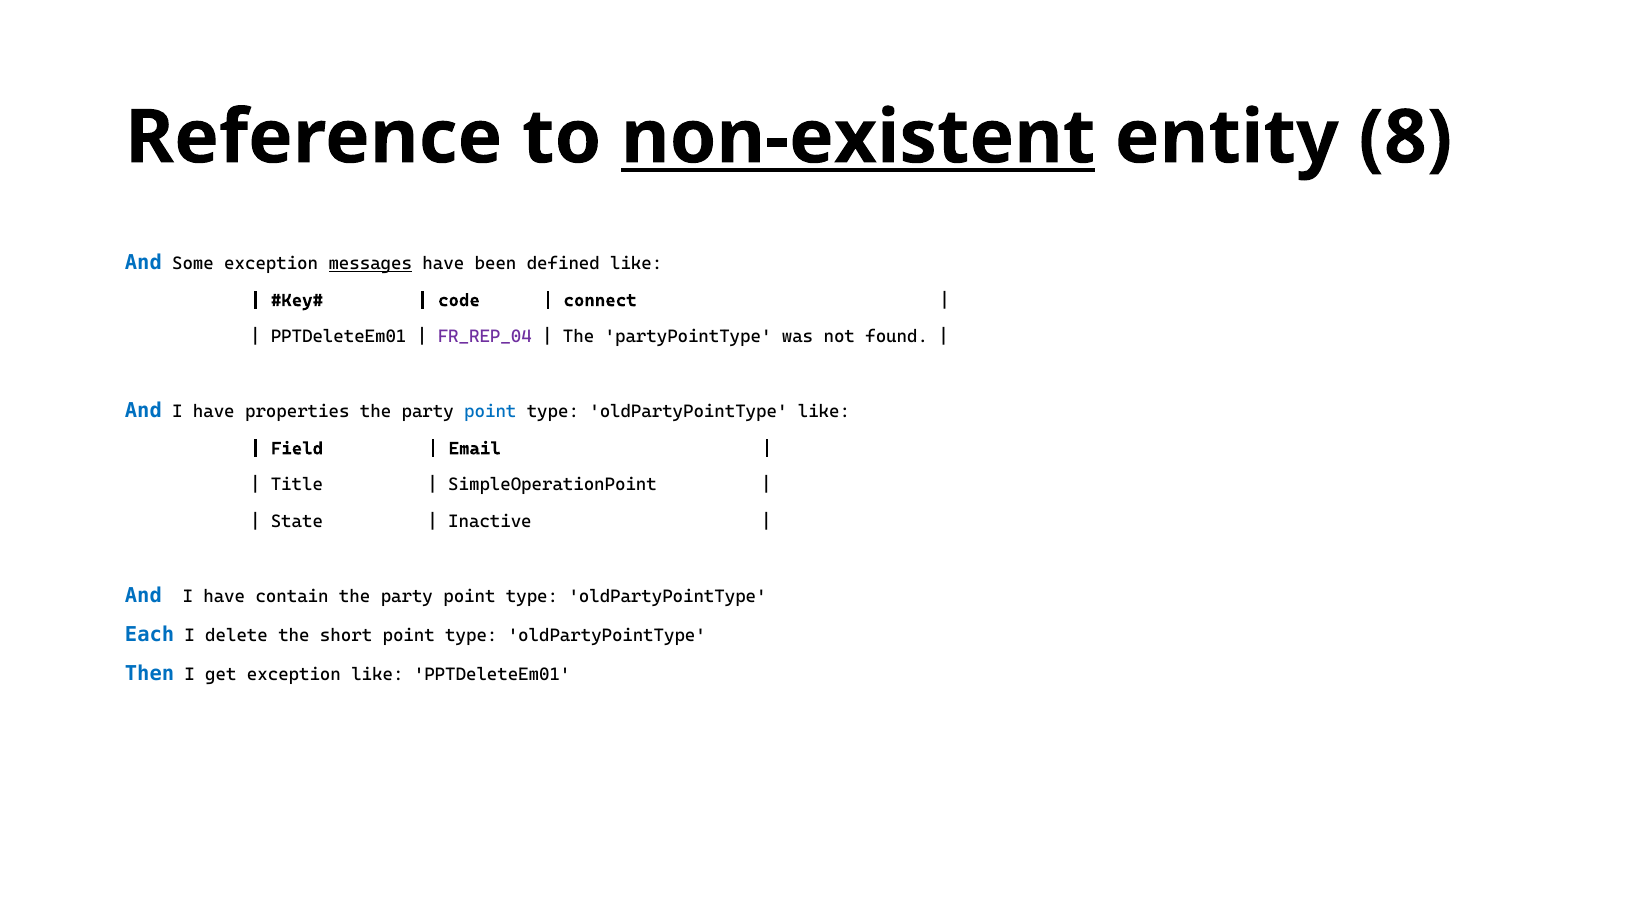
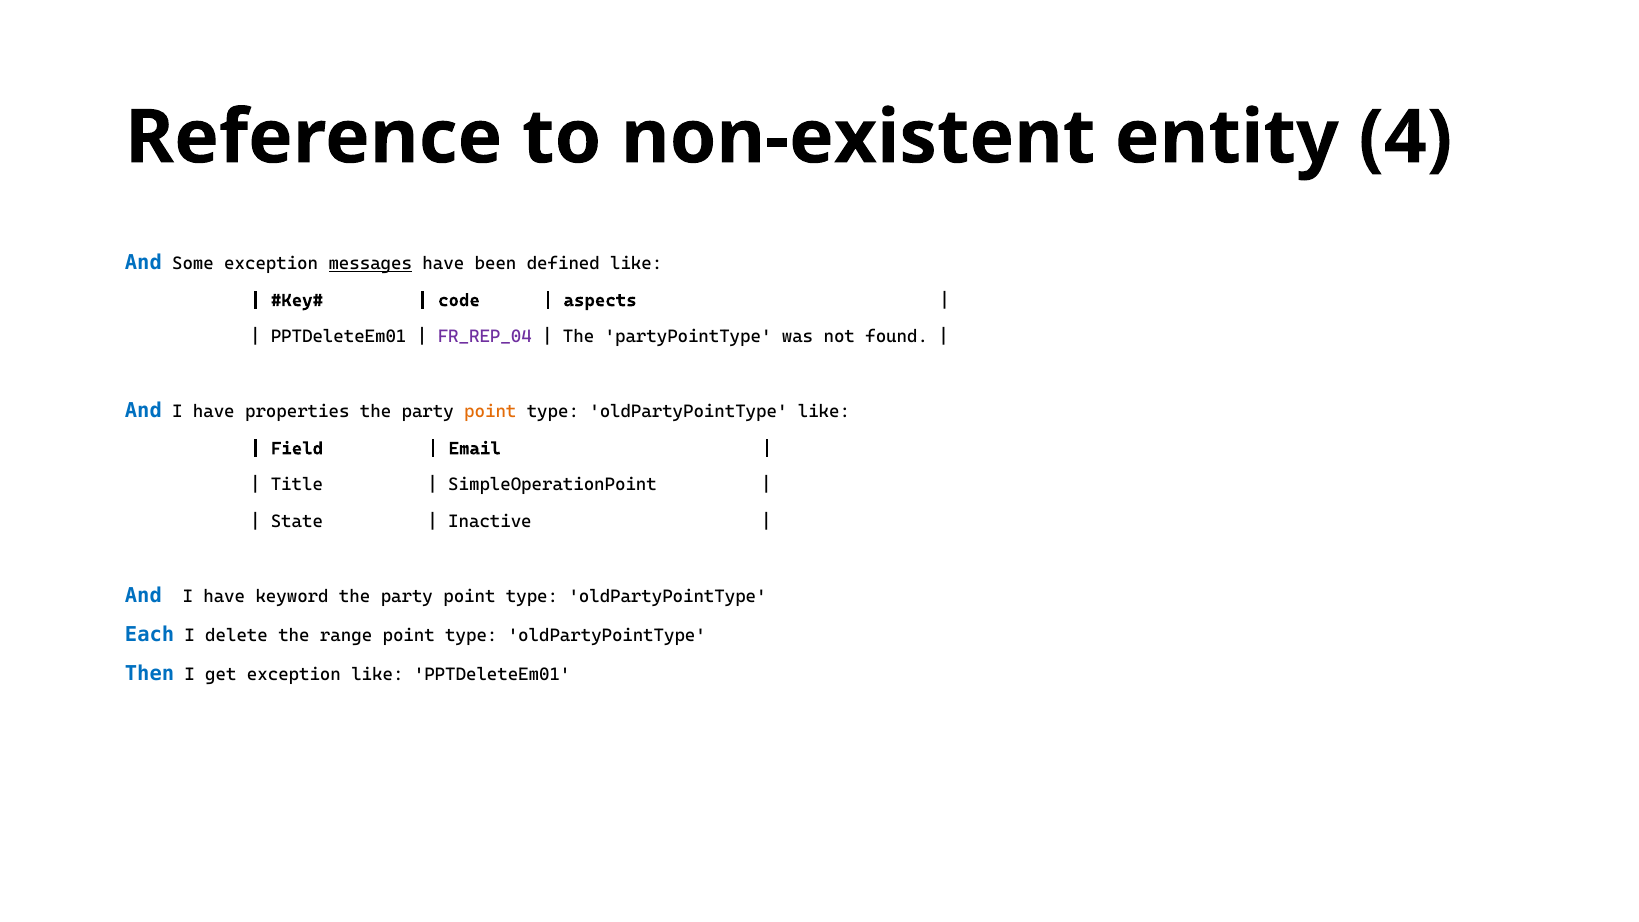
non-existent underline: present -> none (858, 138)
8: 8 -> 4 (1405, 138)
connect: connect -> aspects (600, 300)
point colour: blue -> orange (490, 412)
contain: contain -> keyword (292, 596)
short: short -> range (346, 635)
